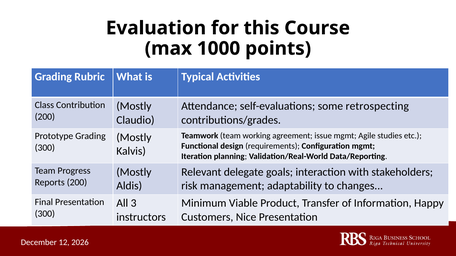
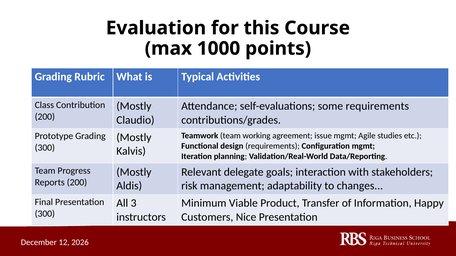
some retrospecting: retrospecting -> requirements (377, 106)
